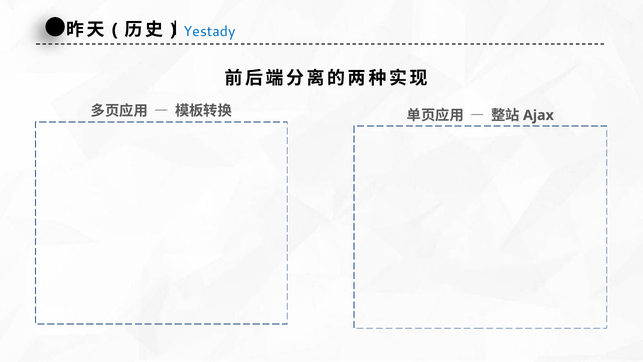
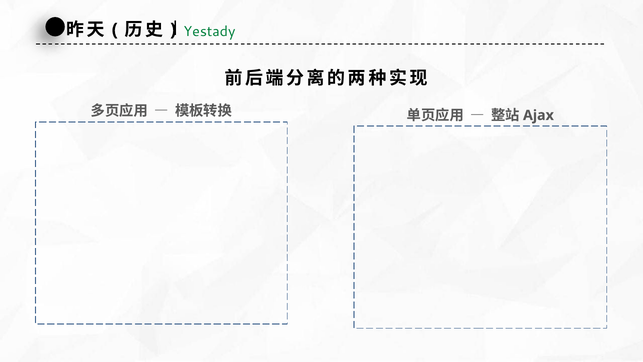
Yestady colour: blue -> green (209, 32)
